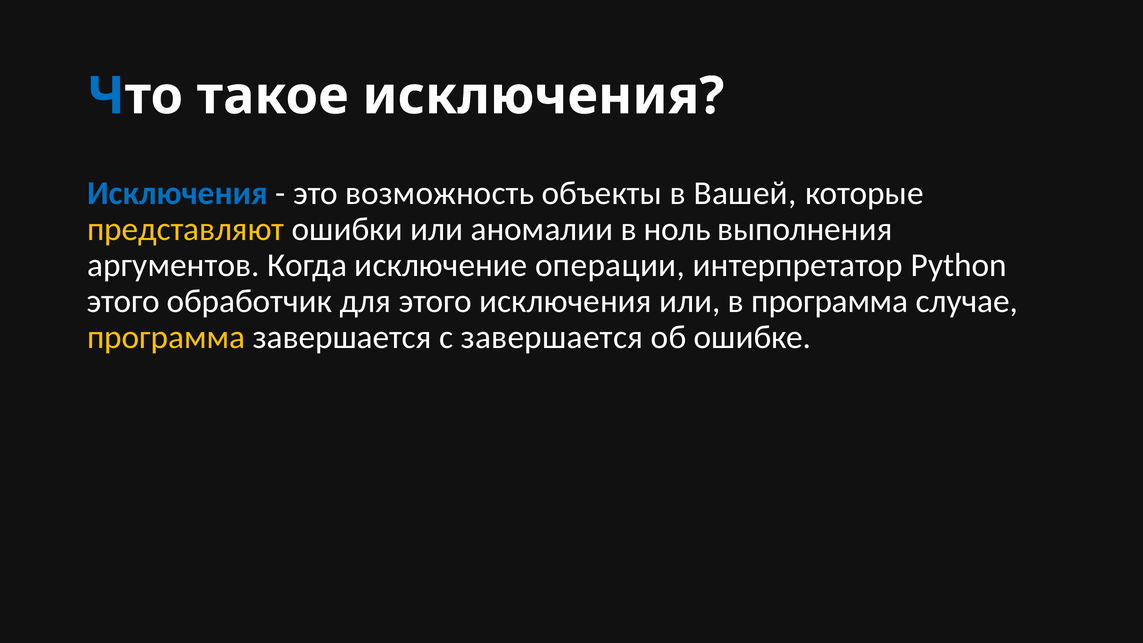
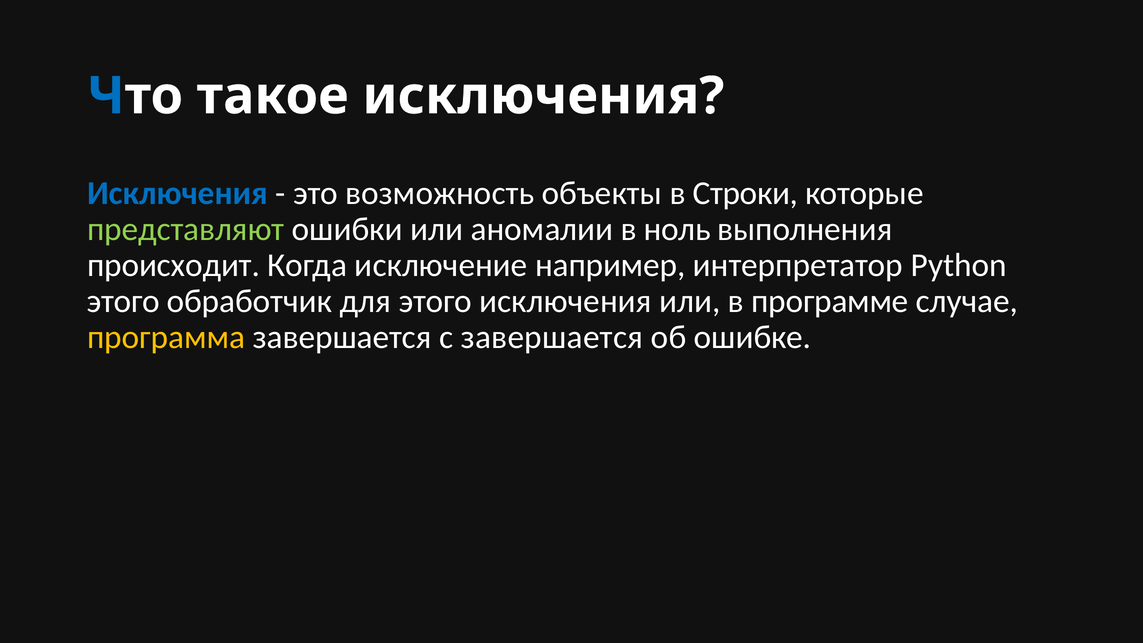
Вашей: Вашей -> Строки (745, 193)
представляют colour: yellow -> light green (186, 229)
аргументов: аргументов -> происходит (174, 265)
операции: операции -> например (610, 265)
в программа: программа -> программе (830, 301)
